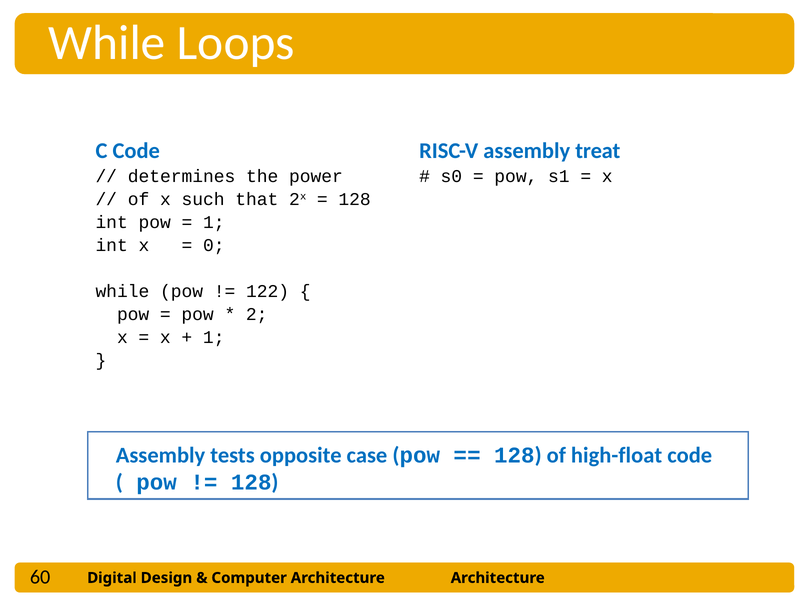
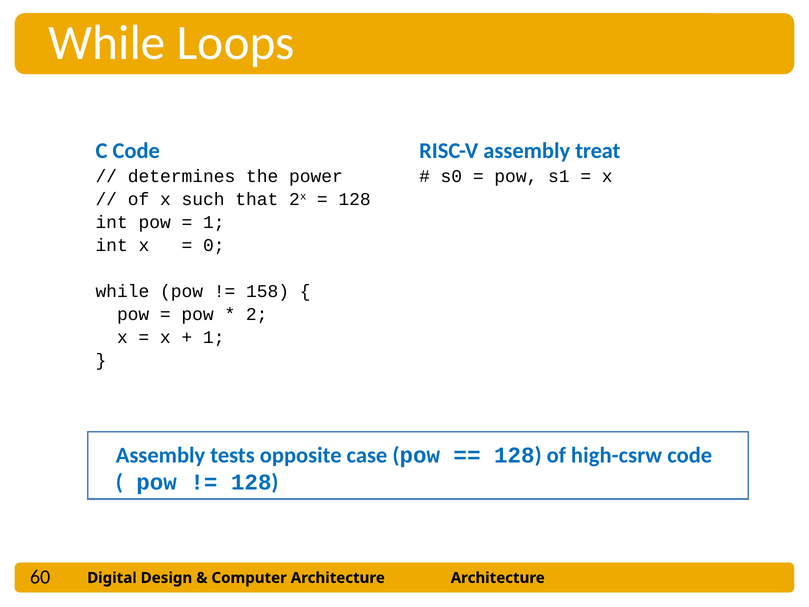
122: 122 -> 158 (268, 291)
high-float: high-float -> high-csrw (617, 455)
